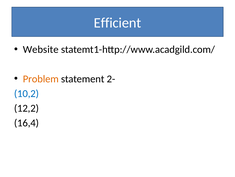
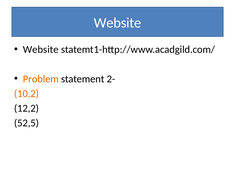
Efficient: Efficient -> Website (118, 23)
10,2 colour: blue -> orange (26, 93)
16,4: 16,4 -> 52,5 (26, 122)
